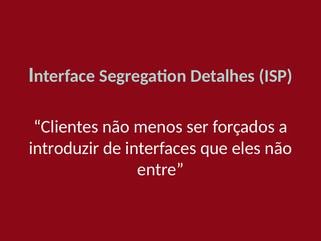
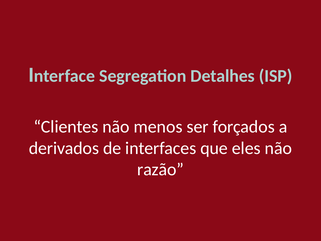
introduzir: introduzir -> derivados (64, 148)
entre: entre -> razão (161, 169)
